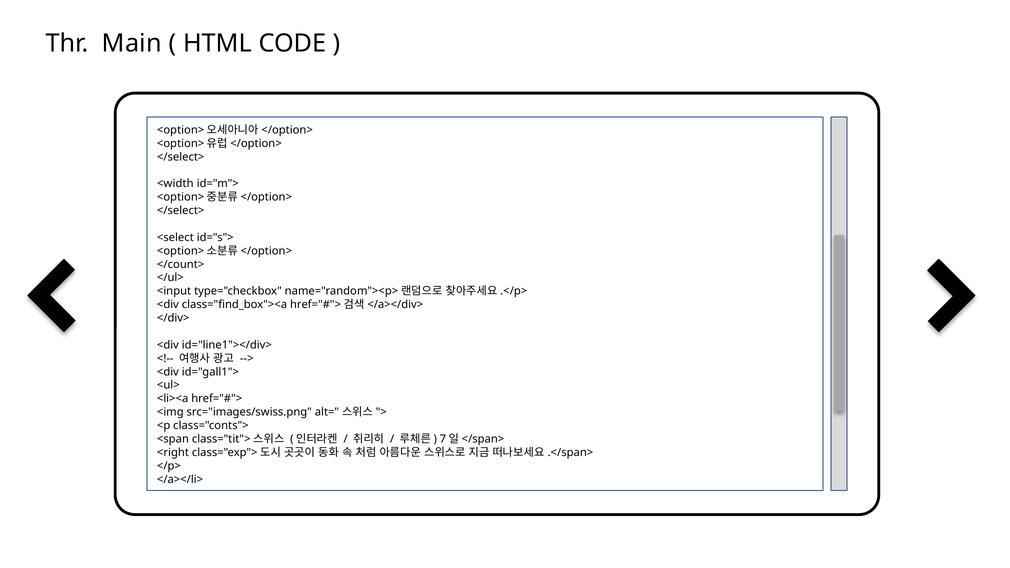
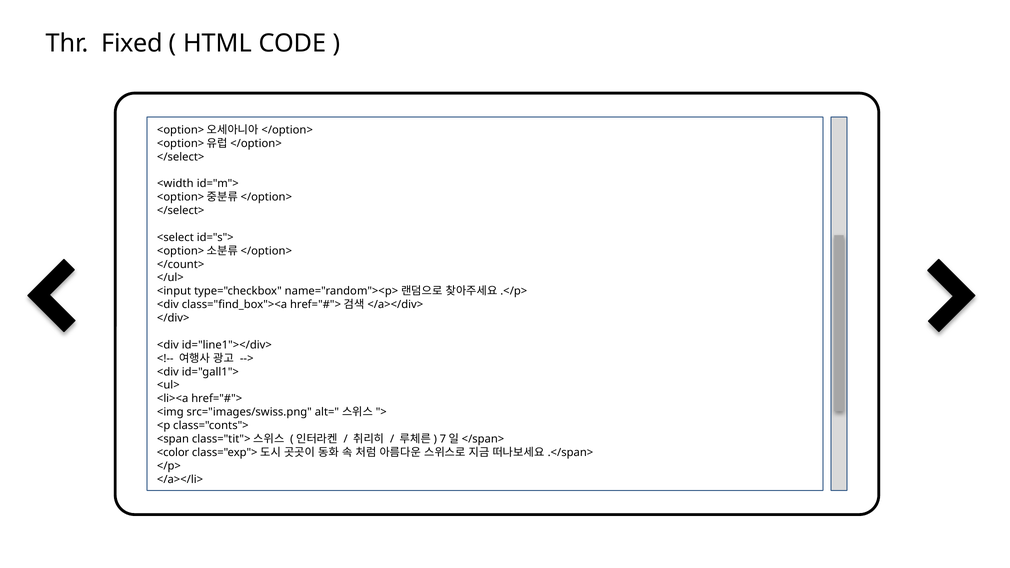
Main: Main -> Fixed (132, 43)
<right: <right -> <color (173, 453)
